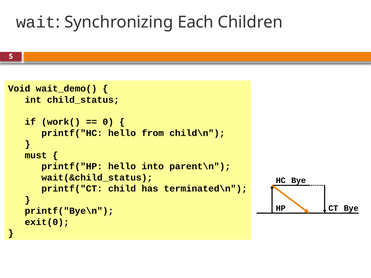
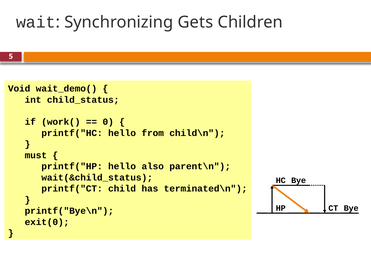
Each: Each -> Gets (195, 22)
into: into -> also (153, 167)
